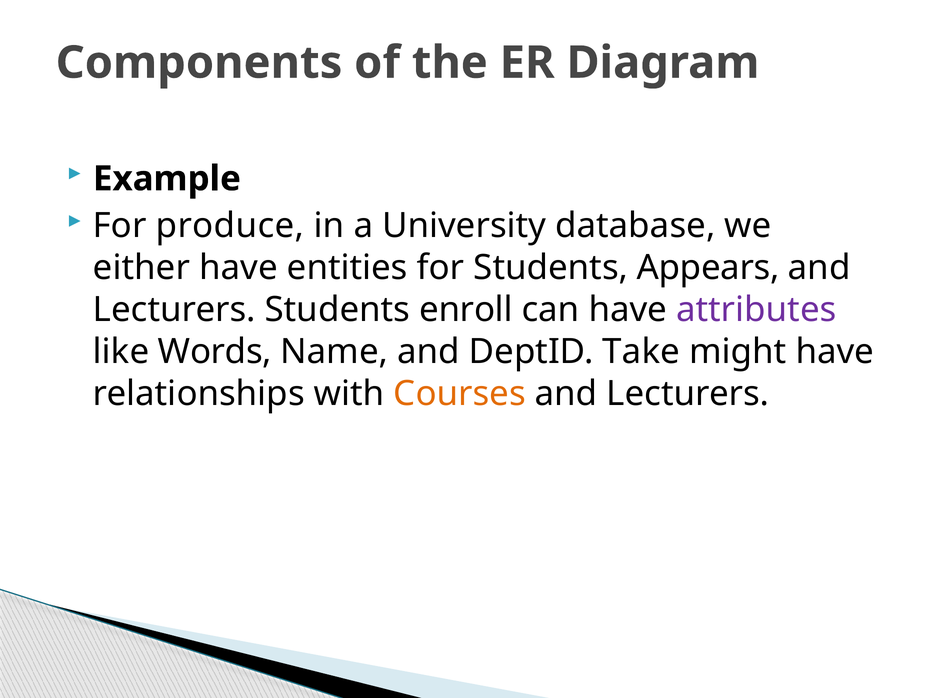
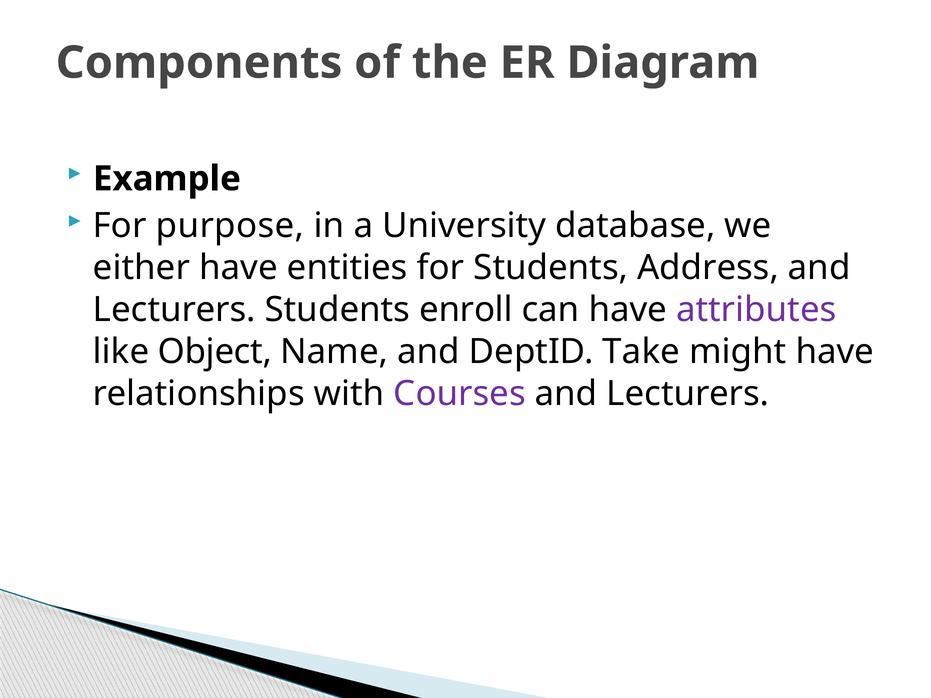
produce: produce -> purpose (230, 226)
Appears: Appears -> Address (708, 268)
Words: Words -> Object (215, 352)
Courses colour: orange -> purple (460, 394)
